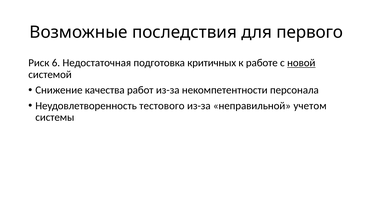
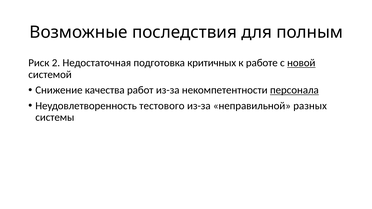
первого: первого -> полным (310, 32)
6: 6 -> 2 (56, 63)
персонала underline: none -> present (294, 90)
учетом: учетом -> разных (310, 106)
